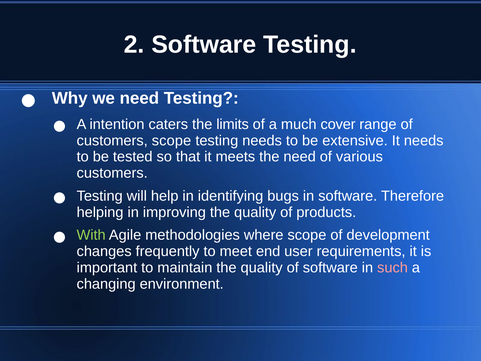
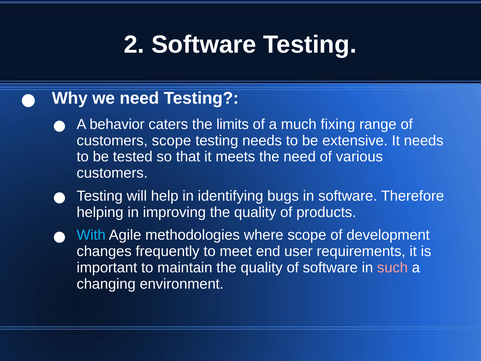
intention: intention -> behavior (117, 124)
cover: cover -> fixing (338, 124)
With colour: light green -> light blue (91, 235)
